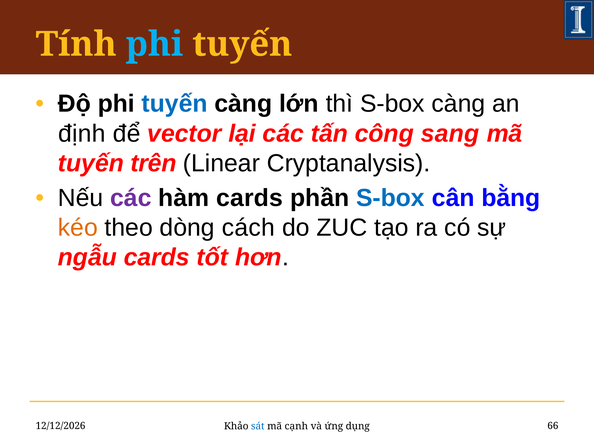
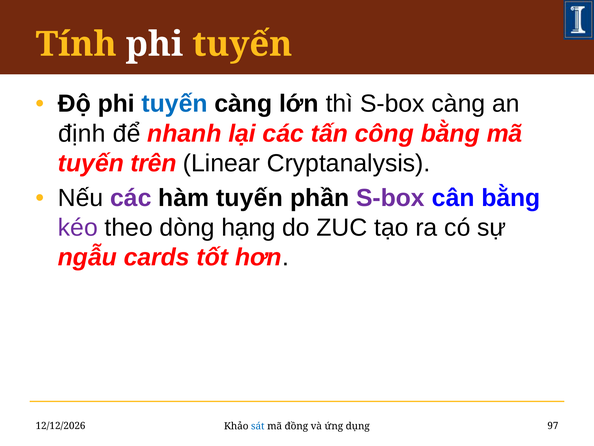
phi colour: light blue -> white (154, 44)
vector: vector -> nhanh (184, 133)
công sang: sang -> bằng (450, 133)
hàm cards: cards -> tuyến (250, 198)
S-box colour: blue -> purple (390, 198)
kéo colour: orange -> purple (78, 227)
cách: cách -> hạng (249, 227)
cạnh: cạnh -> đồng (296, 426)
66: 66 -> 97 (553, 425)
